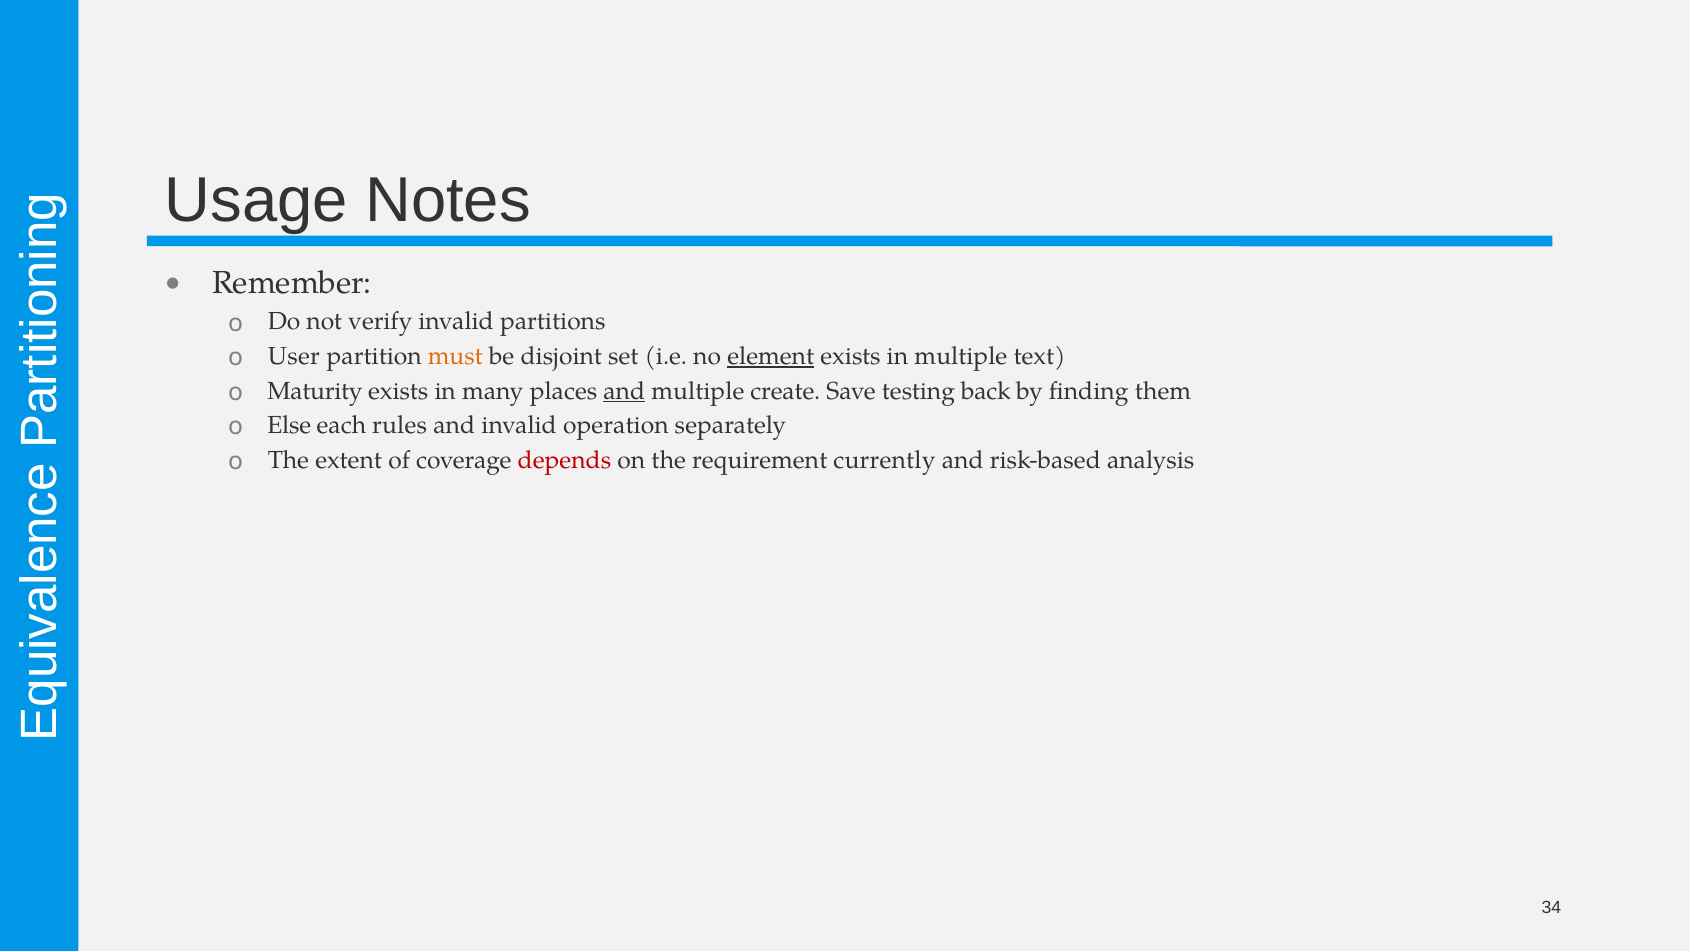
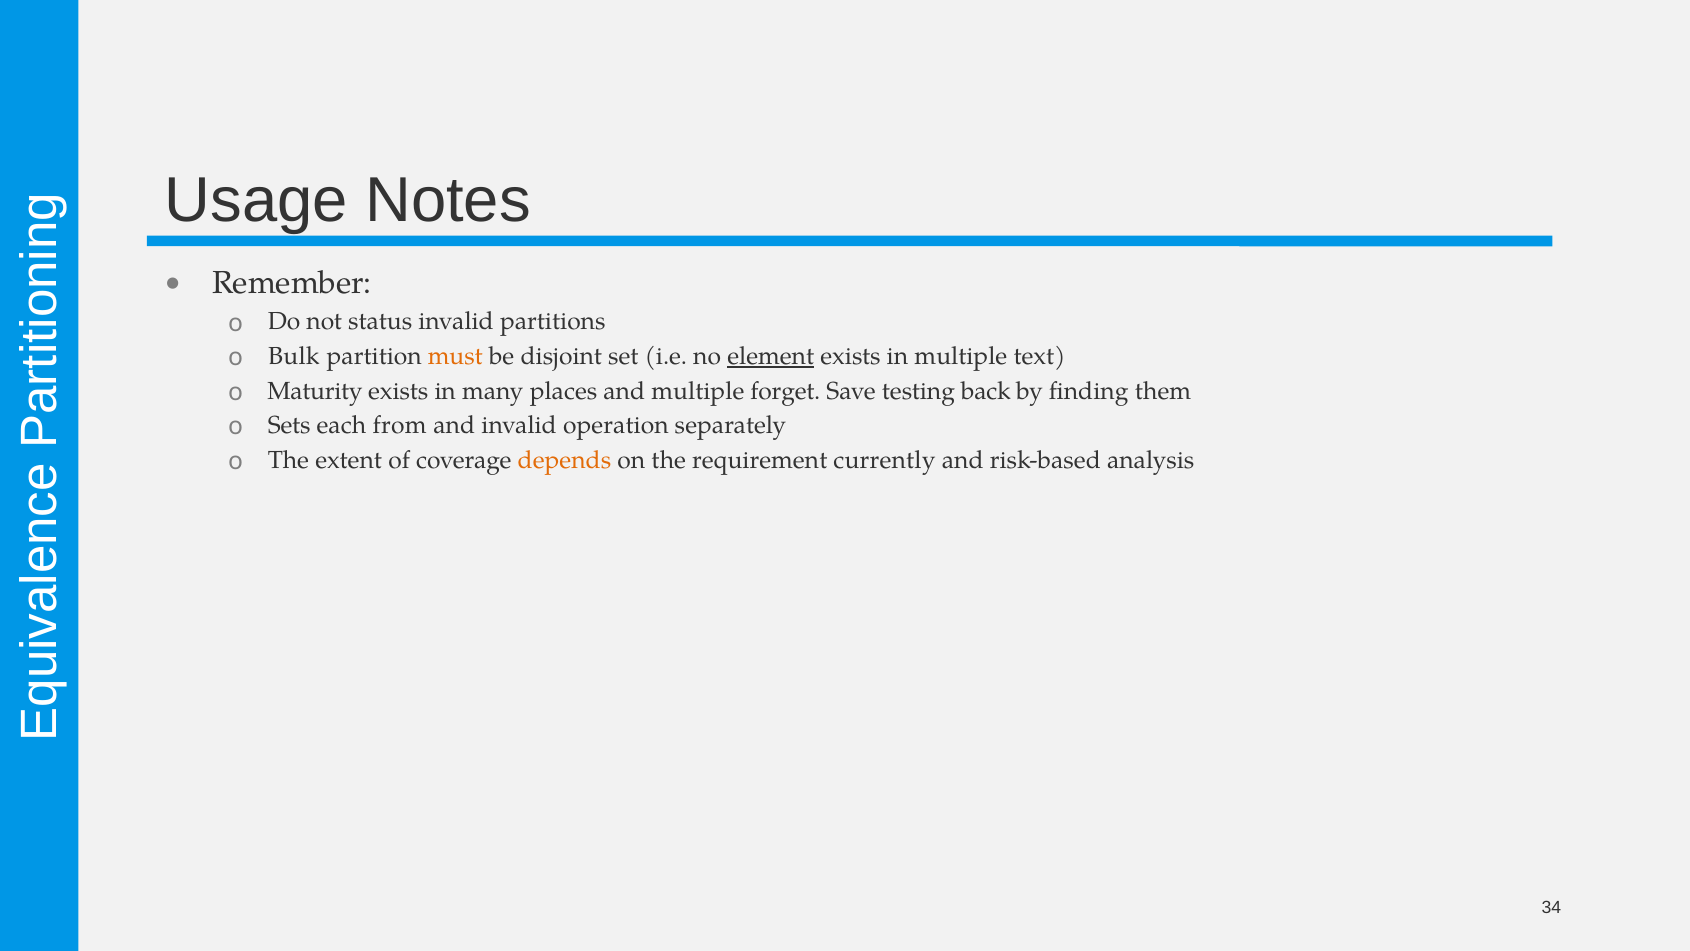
verify: verify -> status (380, 322)
User: User -> Bulk (294, 356)
and underline: present -> none (624, 391)
create: create -> forget (785, 391)
Else: Else -> Sets (289, 425)
rules: rules -> from (400, 425)
depends colour: red -> orange (564, 460)
